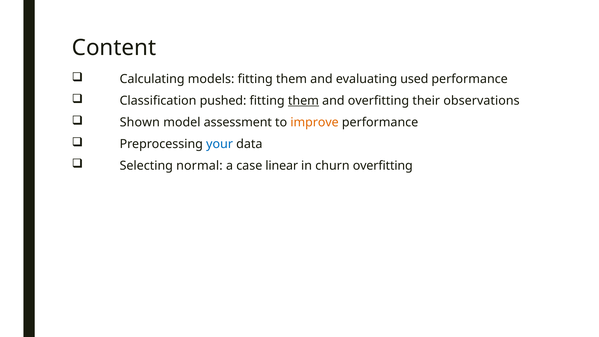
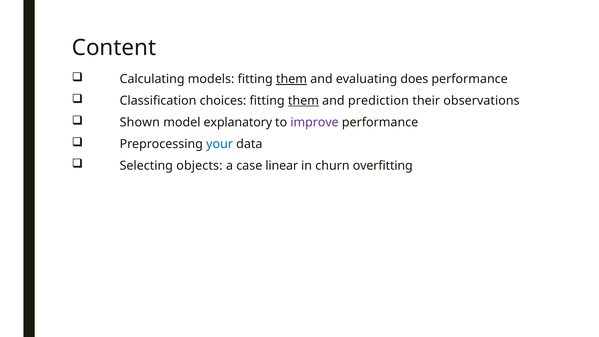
them underline: none -> present (292, 79)
used: used -> does (414, 79)
pushed: pushed -> choices (223, 101)
and overfitting: overfitting -> prediction (378, 101)
assessment: assessment -> explanatory (238, 122)
improve colour: orange -> purple (315, 122)
normal: normal -> objects (199, 166)
